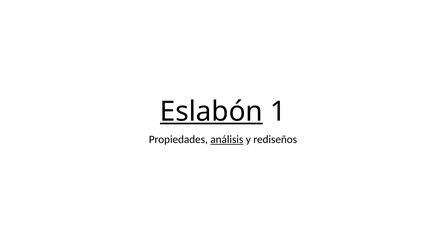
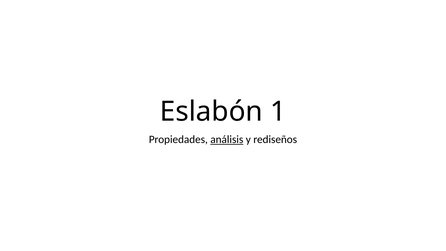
Eslabón underline: present -> none (211, 111)
